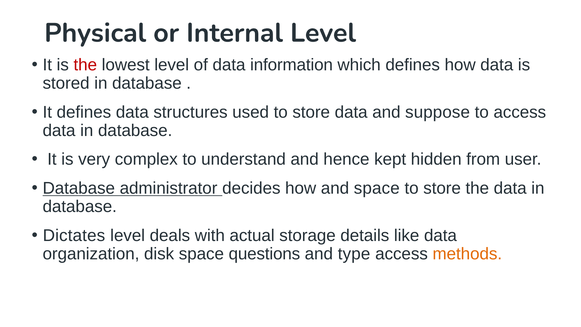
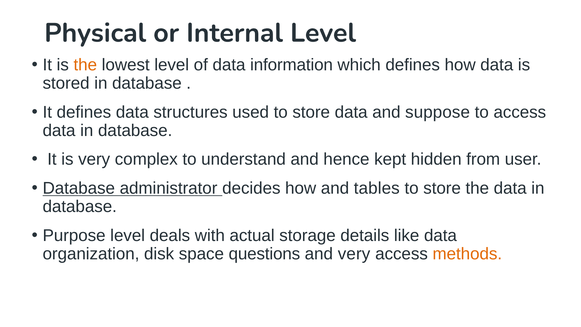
the colour: red -> orange (85, 65)
and space: space -> tables (377, 188)
Dictates: Dictates -> Purpose (74, 235)
and type: type -> very (354, 254)
